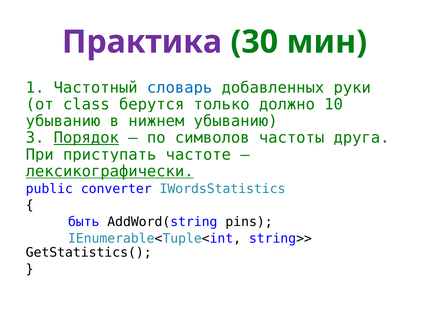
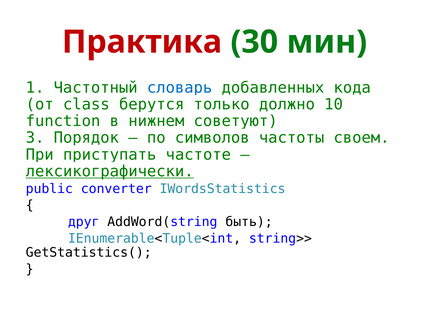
Практика colour: purple -> red (142, 42)
руки: руки -> кода (352, 88)
убыванию: убыванию -> function (63, 121)
нижнем убыванию: убыванию -> советуют (236, 121)
Порядок underline: present -> none (86, 138)
друга: друга -> своем (362, 138)
быть: быть -> друг (84, 222)
pins: pins -> быть (249, 222)
